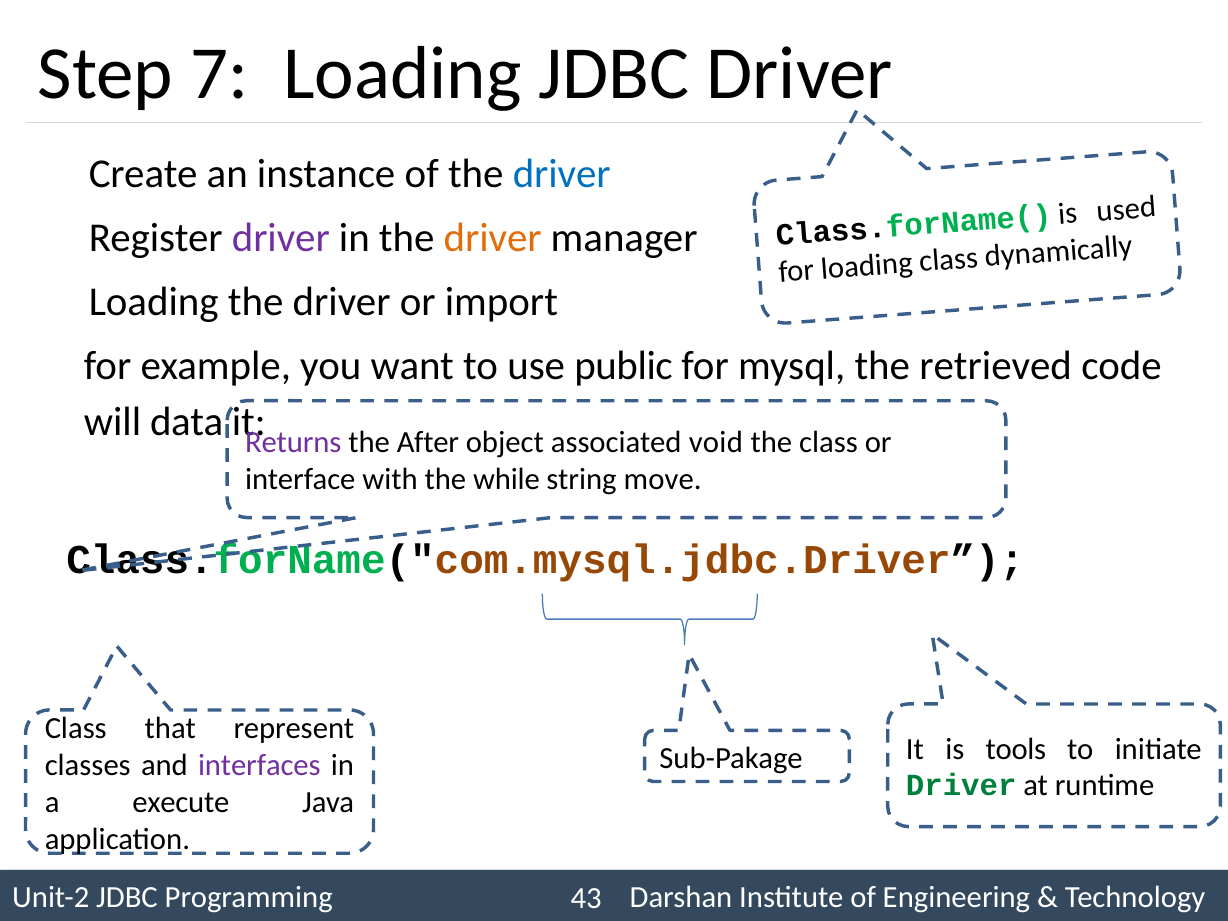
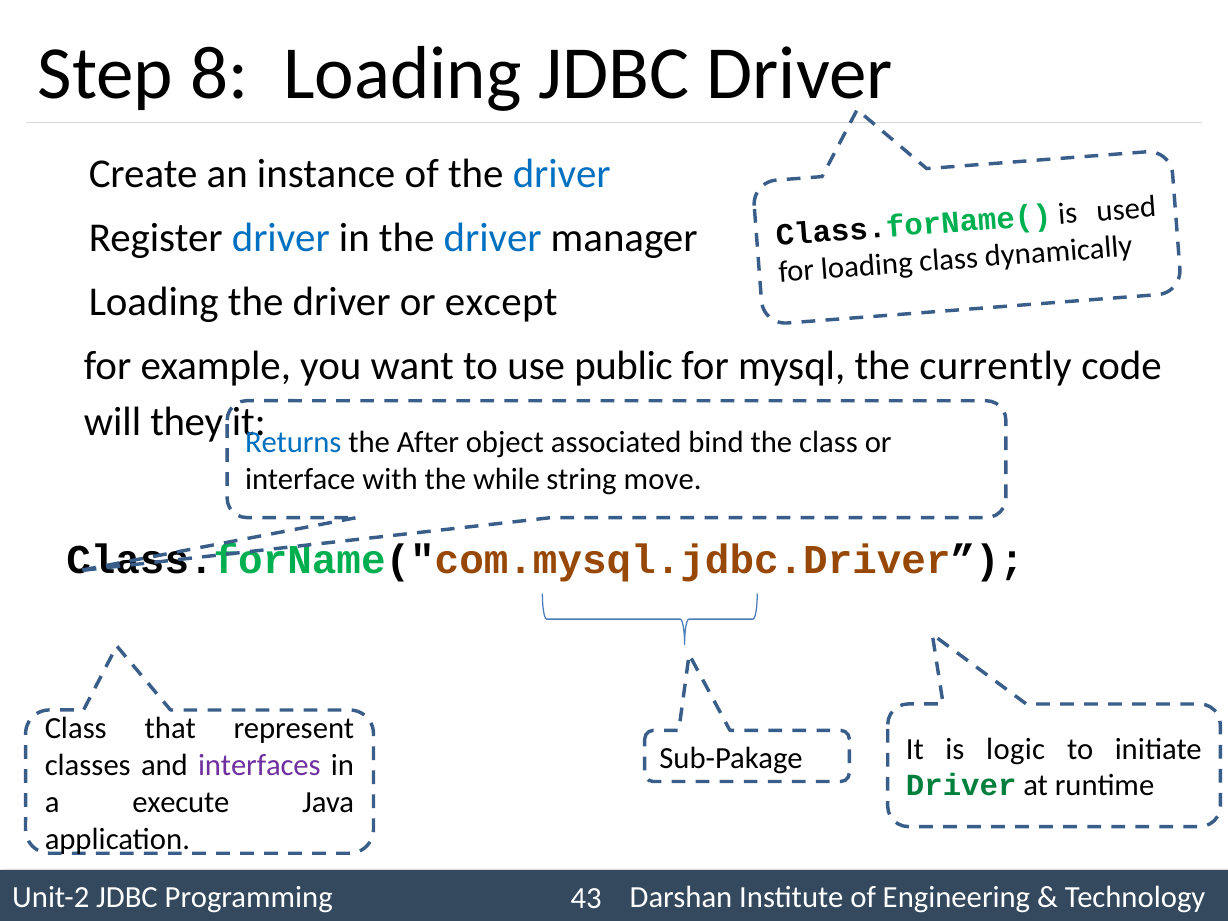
7: 7 -> 8 (219, 74)
driver colour: purple -> blue (281, 238)
driver colour: orange -> blue (493, 238)
import: import -> except (501, 302)
retrieved: retrieved -> currently (996, 366)
data: data -> they (187, 422)
Returns colour: purple -> blue (293, 443)
void: void -> bind (716, 443)
tools: tools -> logic (1016, 749)
